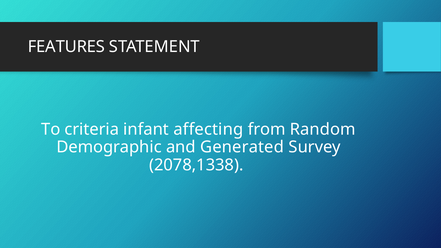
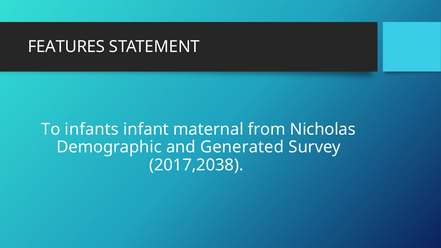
criteria: criteria -> infants (92, 129)
affecting: affecting -> maternal (208, 129)
Random: Random -> Nicholas (323, 129)
2078,1338: 2078,1338 -> 2017,2038 (196, 165)
